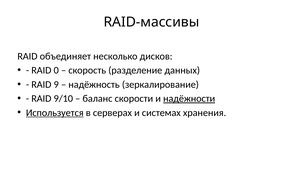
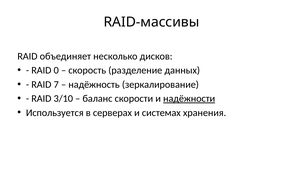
9: 9 -> 7 (56, 85)
9/10: 9/10 -> 3/10 (63, 99)
Используется underline: present -> none (55, 113)
